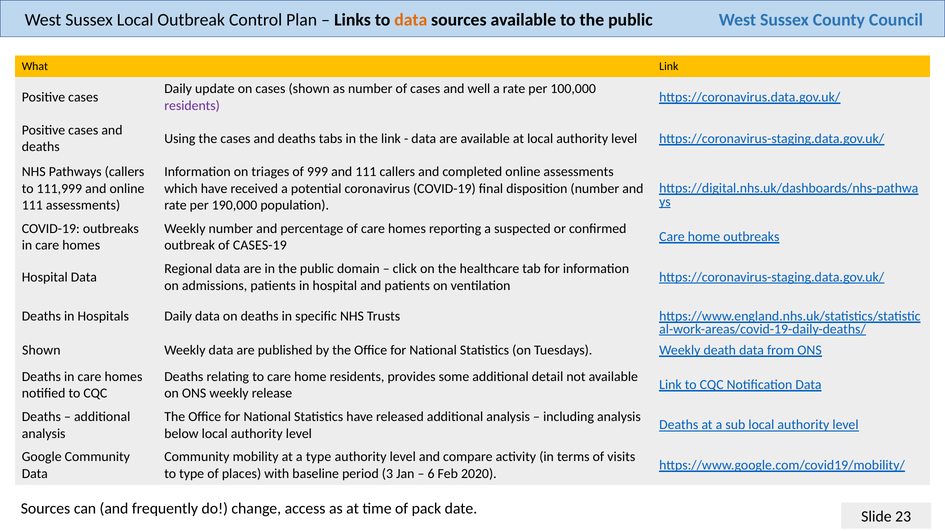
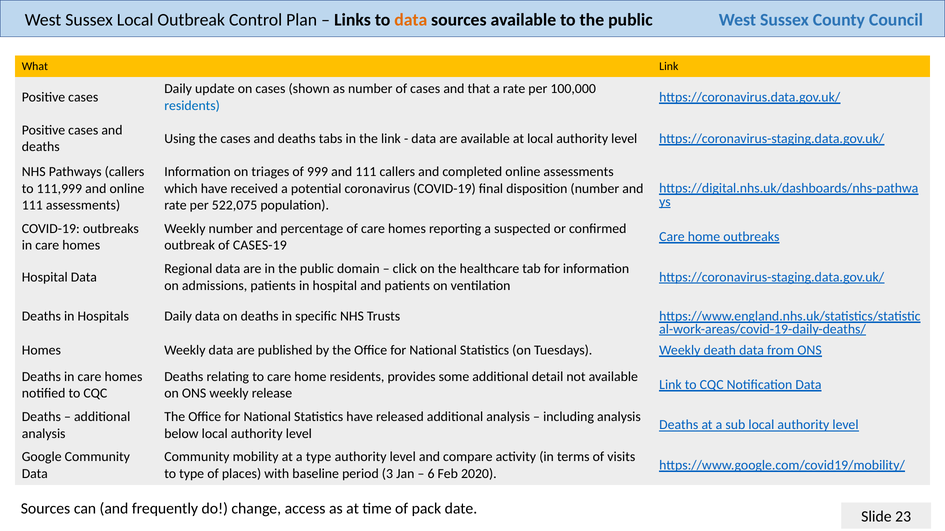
well: well -> that (479, 89)
residents colour: purple -> blue (192, 106)
190,000: 190,000 -> 522,075 (235, 206)
Shown: Shown -> Homes (41, 350)
